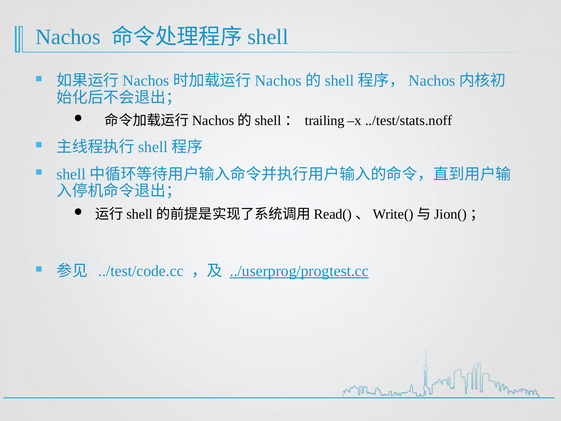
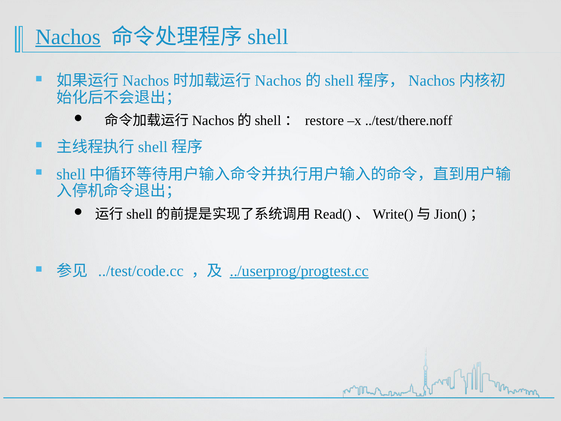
Nachos underline: none -> present (68, 37)
trailing: trailing -> restore (325, 121)
../test/stats.noff: ../test/stats.noff -> ../test/there.noff (409, 121)
